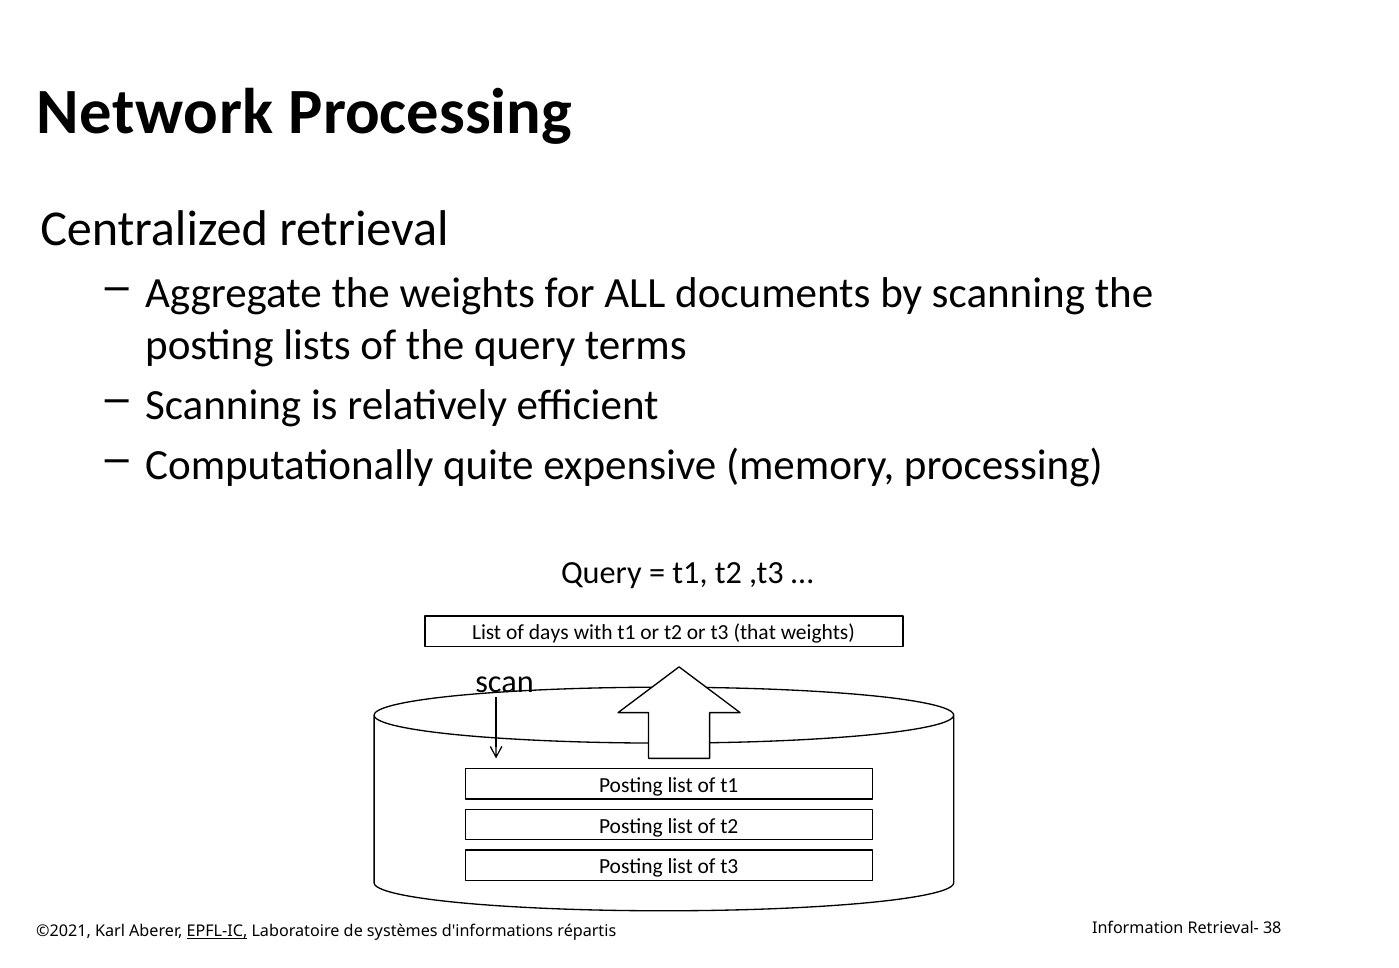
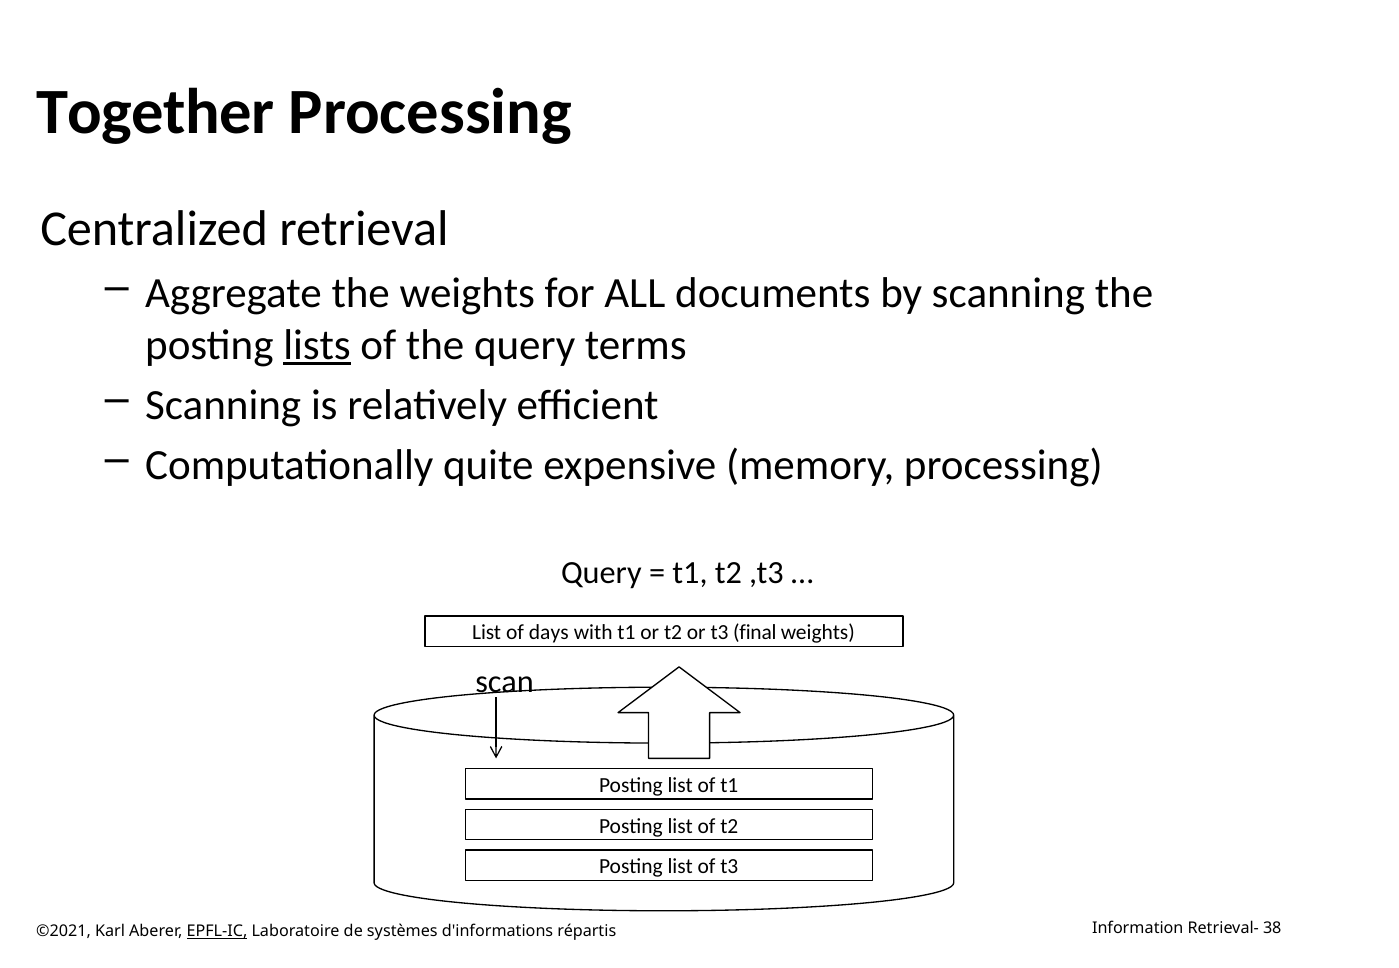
Network: Network -> Together (156, 112)
lists underline: none -> present (317, 345)
that: that -> final (755, 633)
